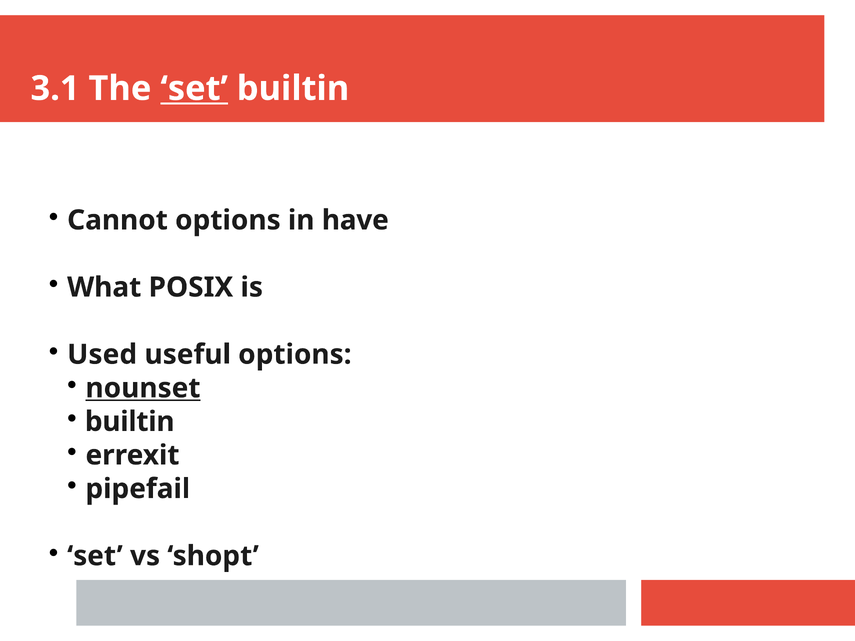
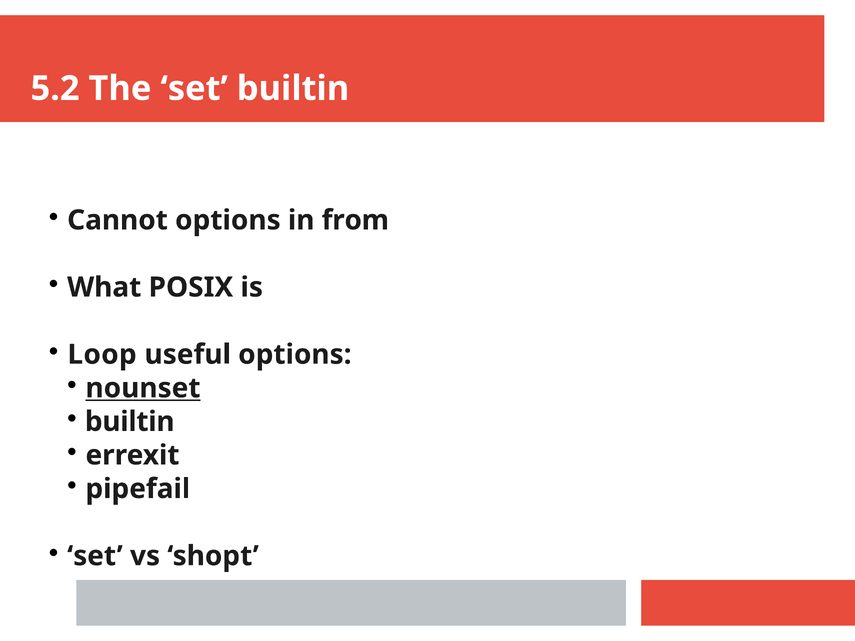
3.1: 3.1 -> 5.2 (55, 89)
set underline: present -> none (194, 89)
have: have -> from (355, 220)
Used: Used -> Loop (102, 355)
